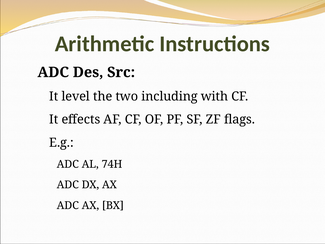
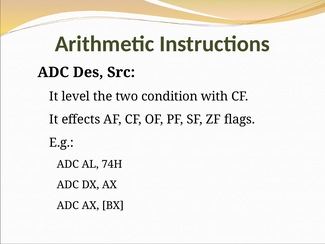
including: including -> condition (170, 96)
